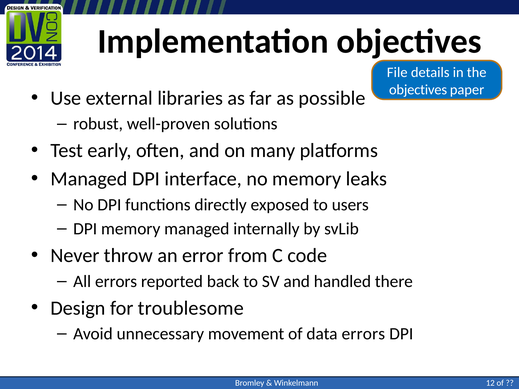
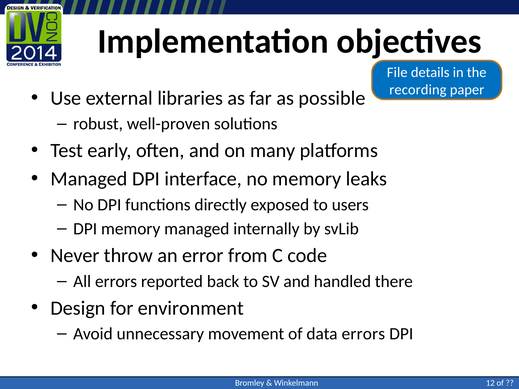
objectives: objectives -> recording (418, 90)
troublesome: troublesome -> environment (191, 308)
